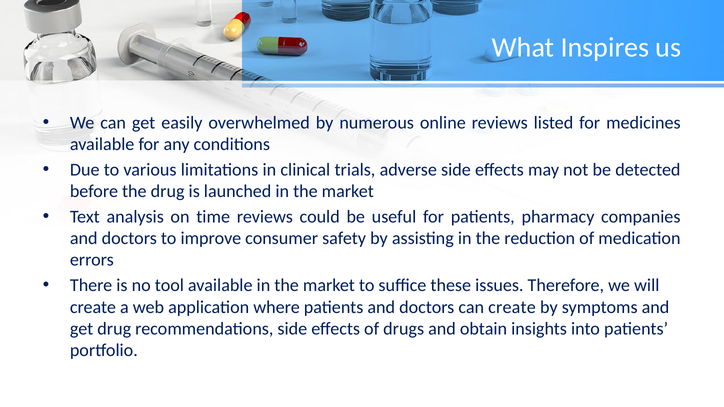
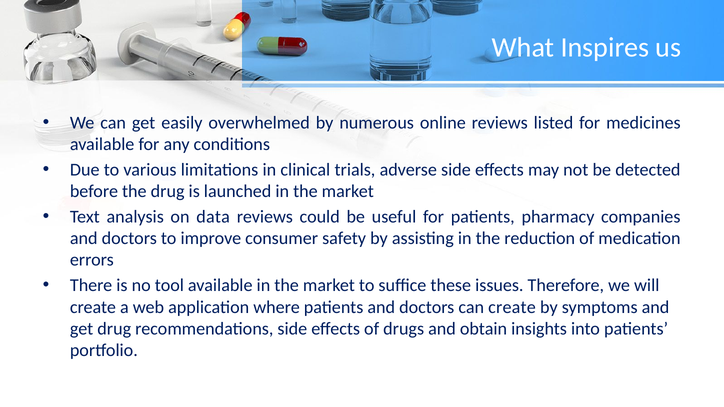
time: time -> data (213, 217)
